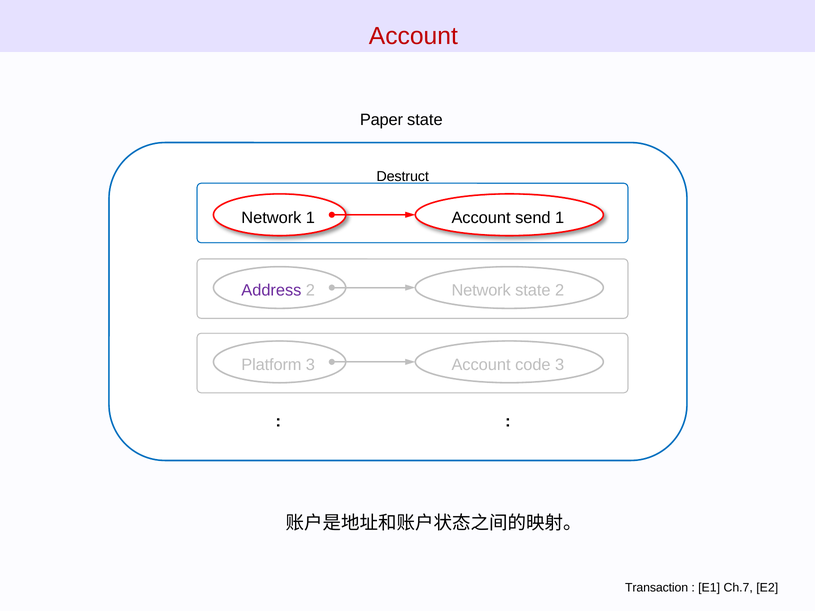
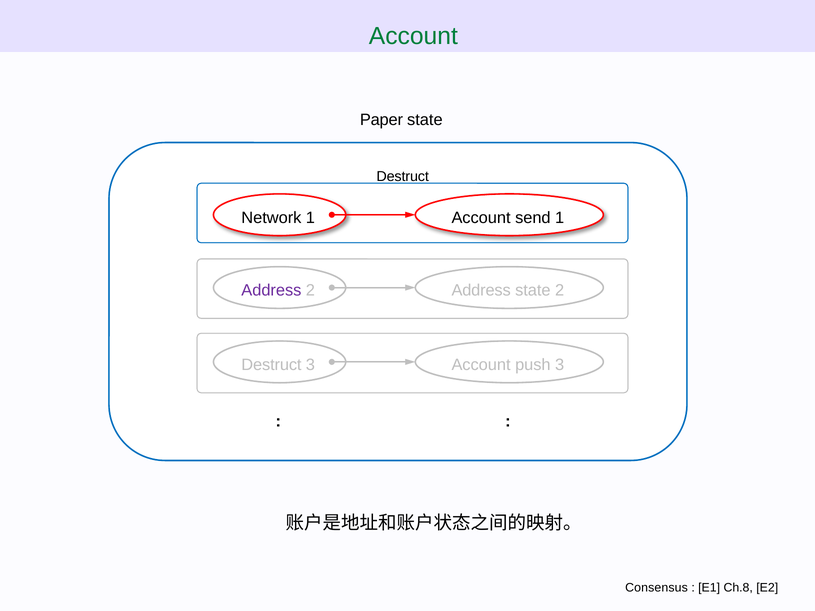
Account colour: red -> green (413, 36)
2 Network: Network -> Address (481, 290)
Platform: Platform -> Destruct (271, 365)
code: code -> push (533, 365)
Transaction: Transaction -> Consensus (657, 588)
Ch.7: Ch.7 -> Ch.8 (738, 588)
